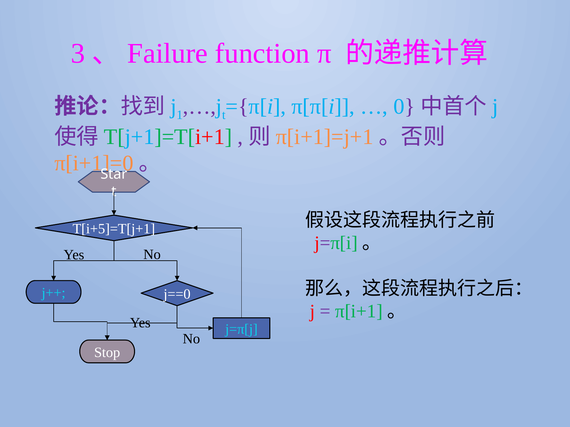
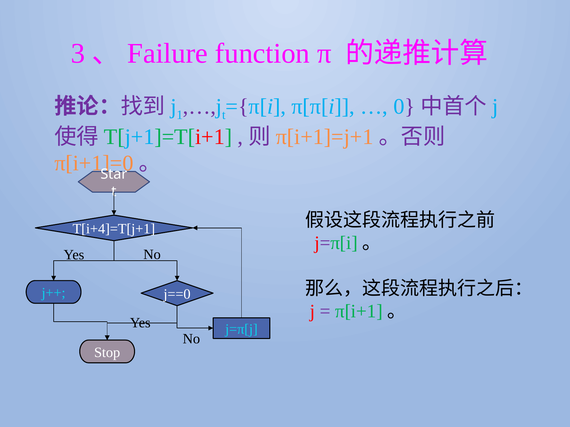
T[i+5]=T[j+1: T[i+5]=T[j+1 -> T[i+4]=T[j+1 (114, 229)
